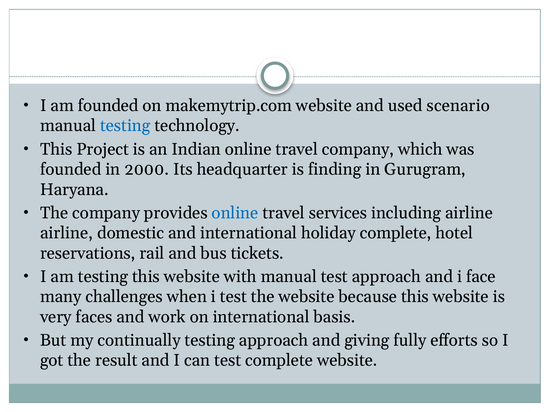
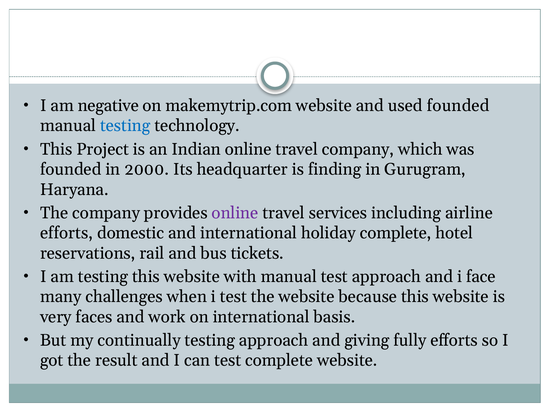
am founded: founded -> negative (108, 106)
used scenario: scenario -> founded (458, 106)
online colour: blue -> purple (235, 213)
airline: airline -> efforts (66, 233)
